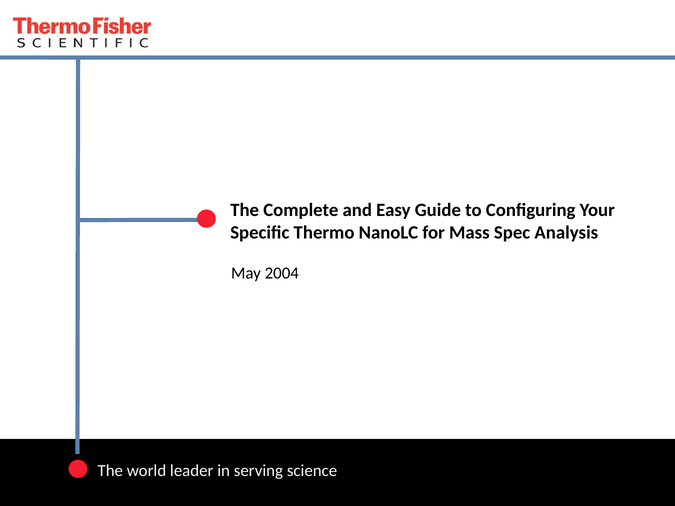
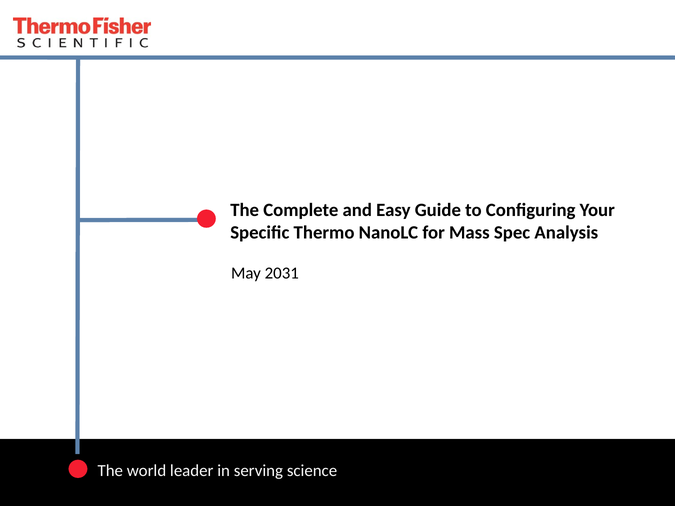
2004: 2004 -> 2031 (282, 273)
